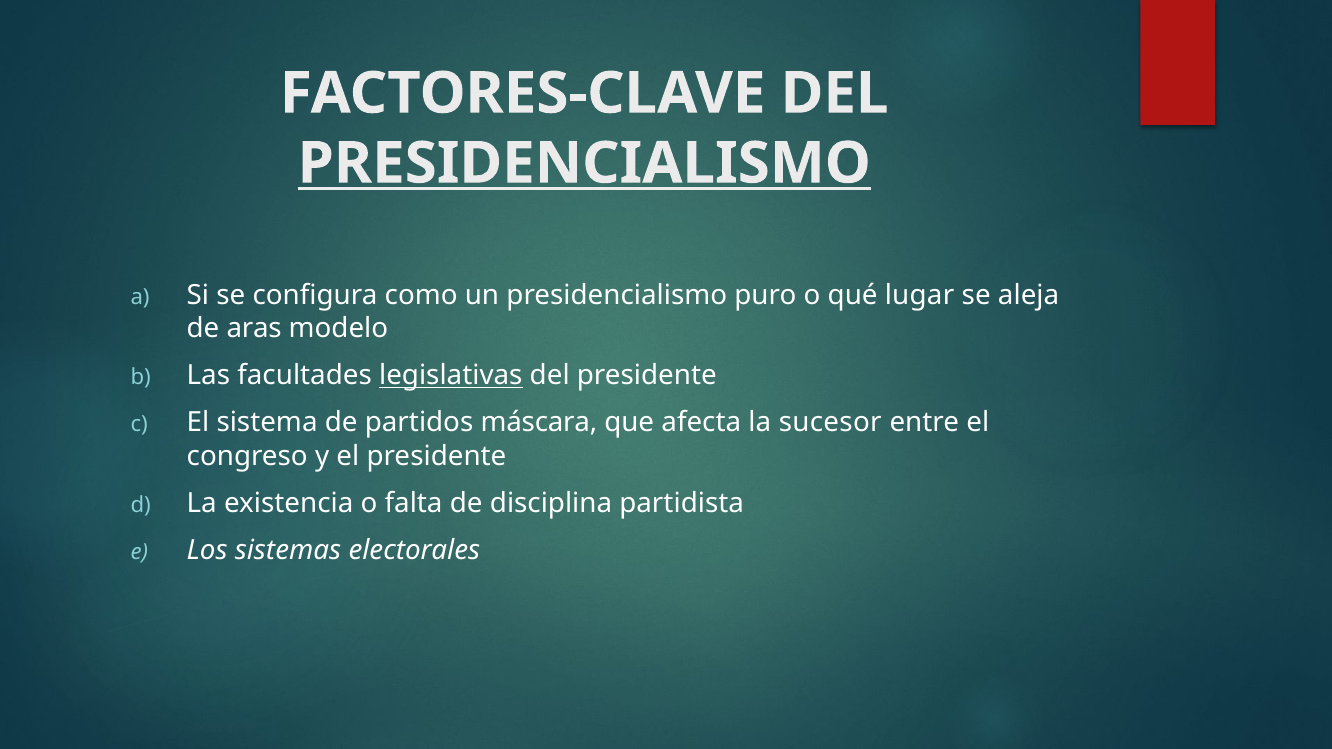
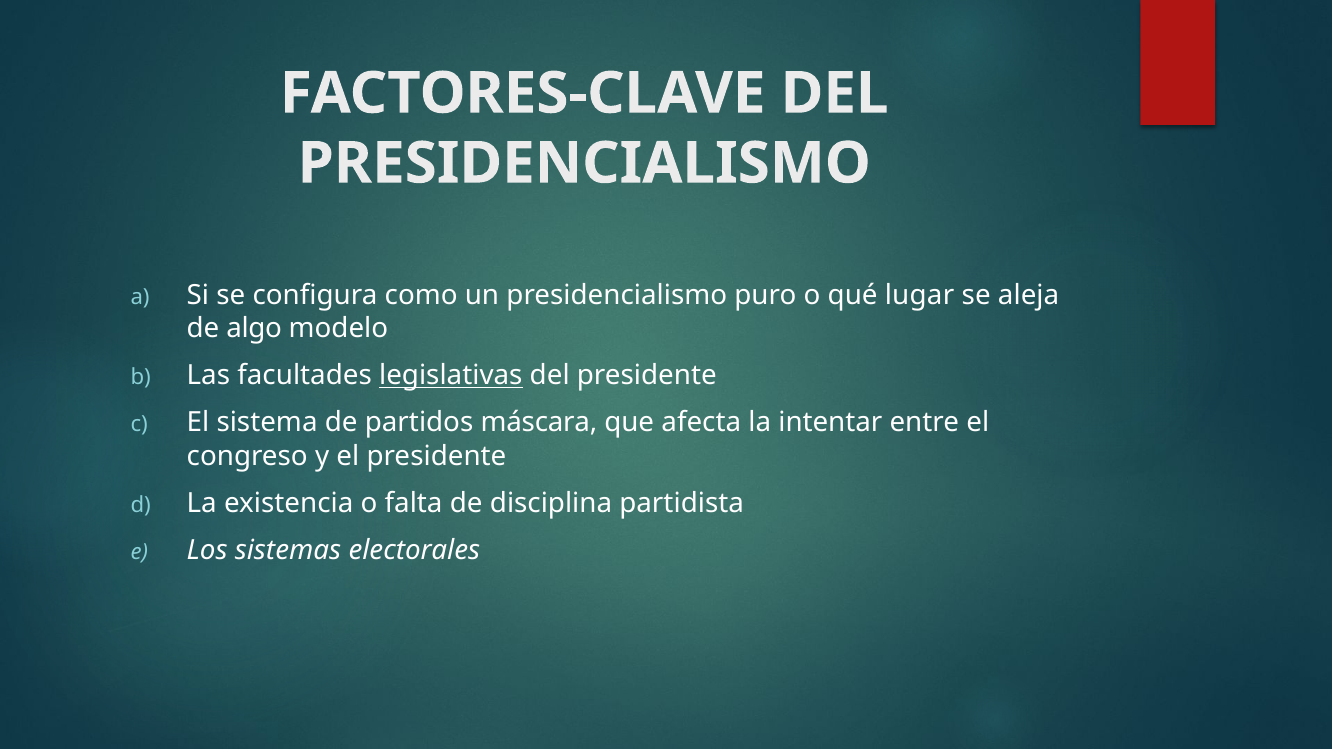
PRESIDENCIALISMO underline: present -> none (584, 163)
aras: aras -> algo (254, 328)
sucesor: sucesor -> intentar (830, 423)
